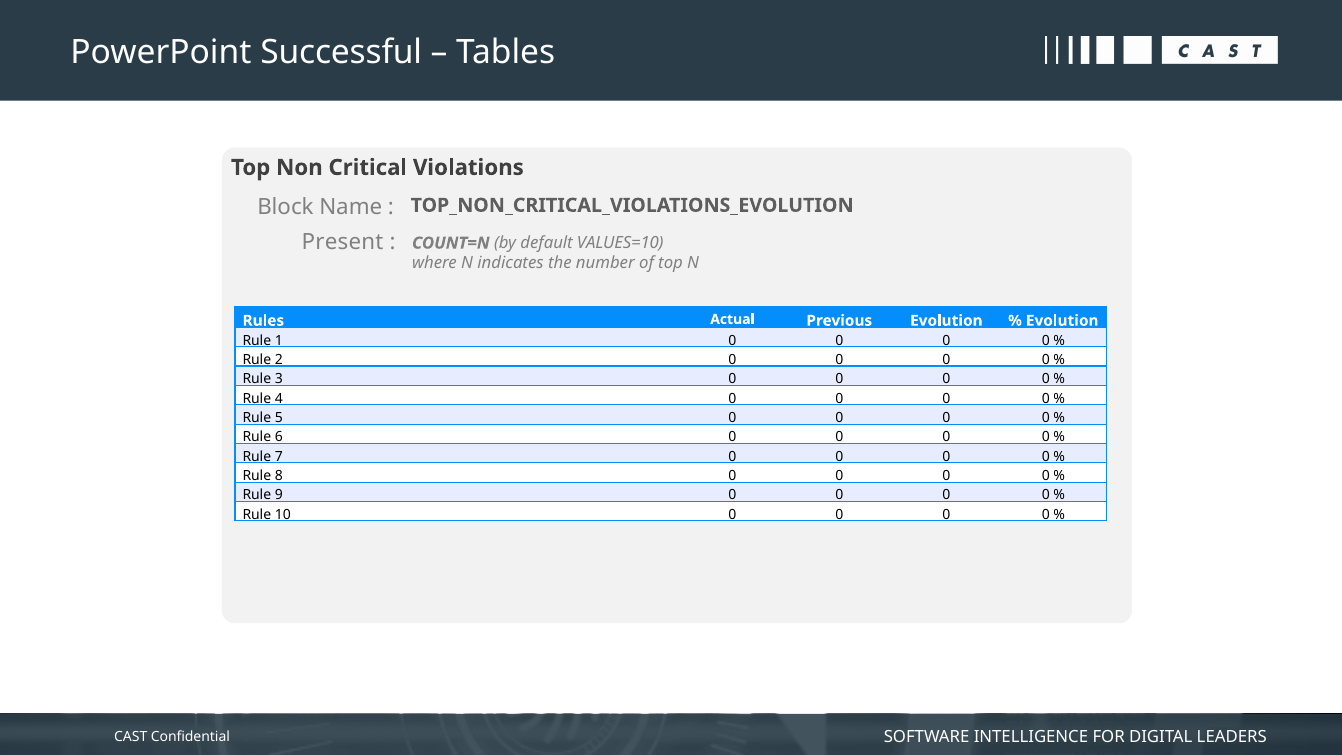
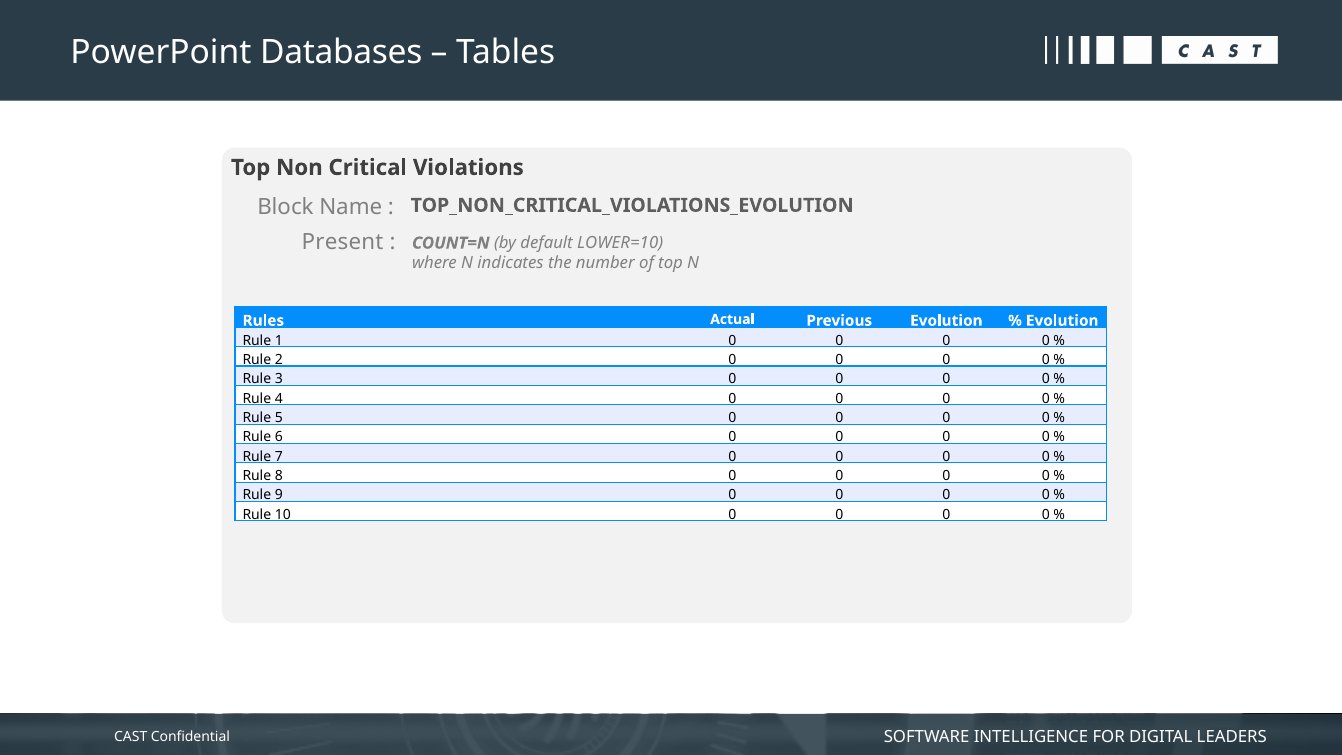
Successful: Successful -> Databases (341, 52)
VALUES=10: VALUES=10 -> LOWER=10 (620, 243)
